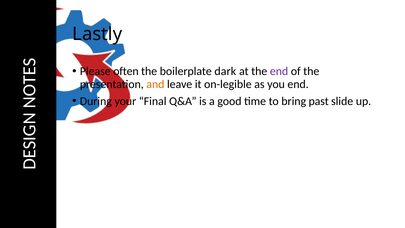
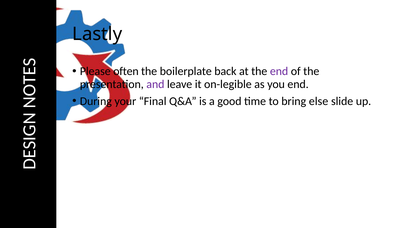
dark: dark -> back (225, 71)
and colour: orange -> purple (155, 84)
past: past -> else (319, 101)
